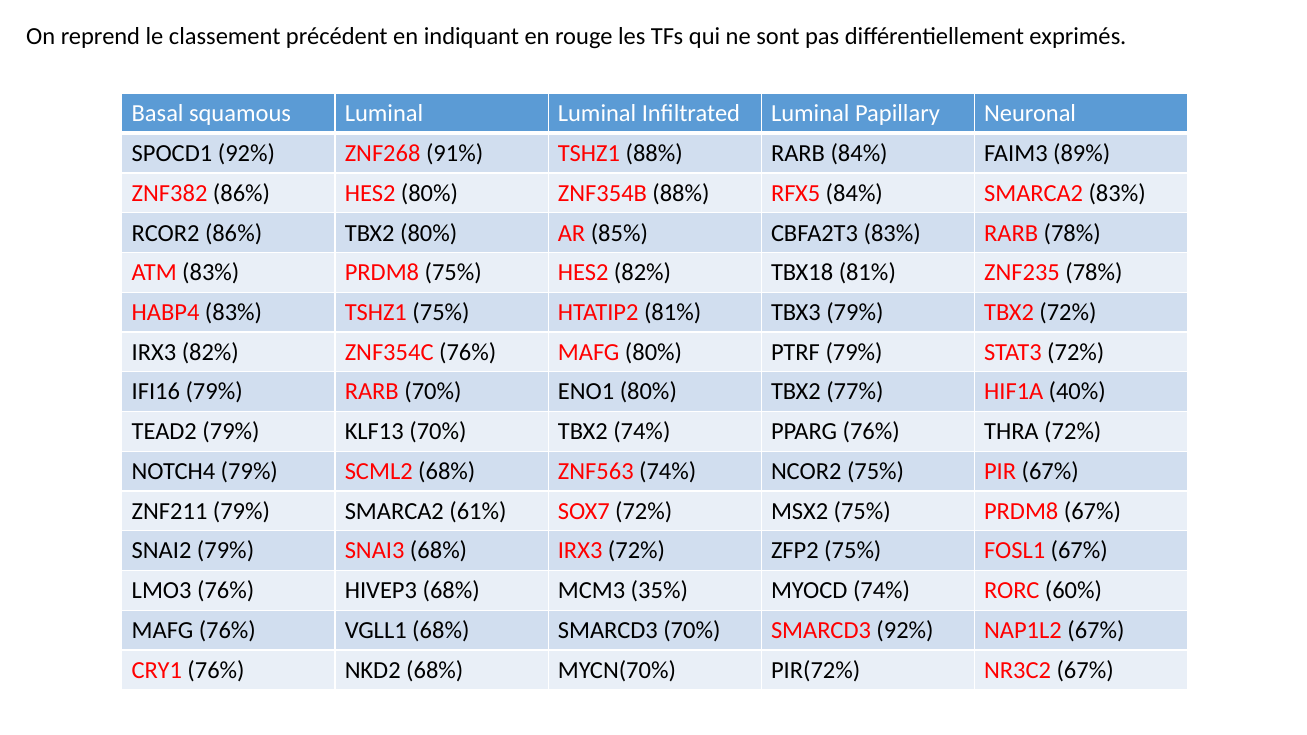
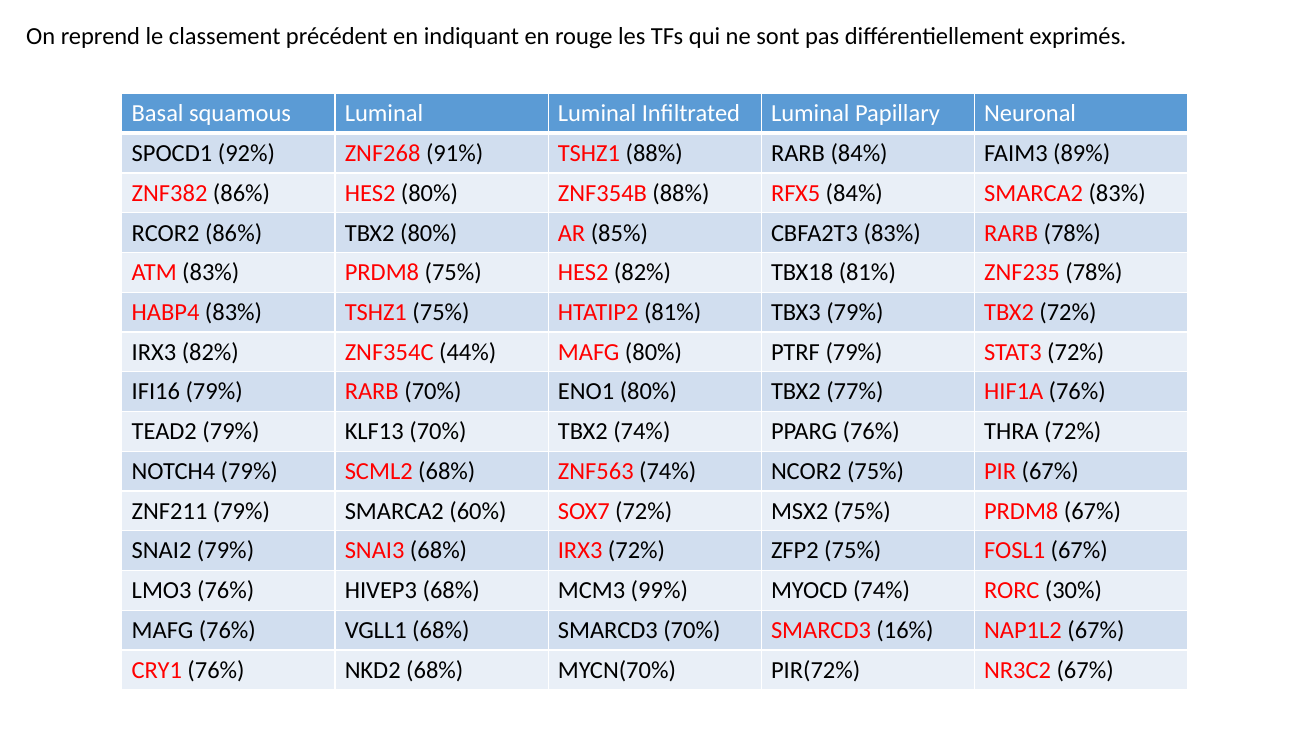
ZNF354C 76%: 76% -> 44% (468, 352)
HIF1A 40%: 40% -> 76% (1077, 392)
61%: 61% -> 60% (478, 511)
35%: 35% -> 99% (659, 591)
60%: 60% -> 30% (1073, 591)
SMARCD3 92%: 92% -> 16% (905, 630)
